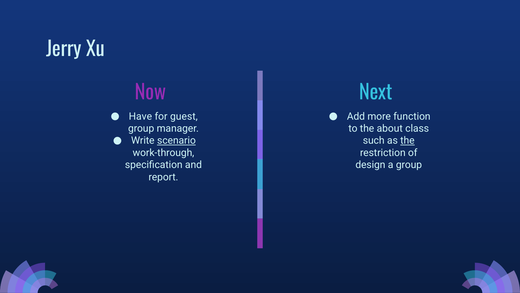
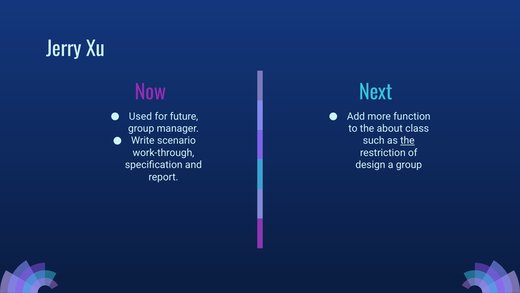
Have: Have -> Used (140, 116)
guest: guest -> future (184, 116)
scenario underline: present -> none (176, 140)
